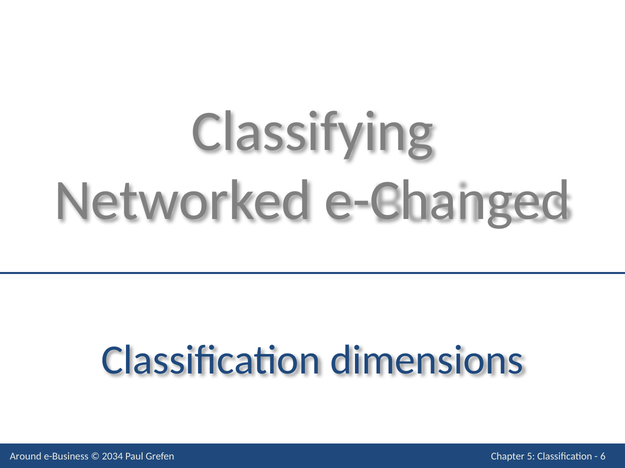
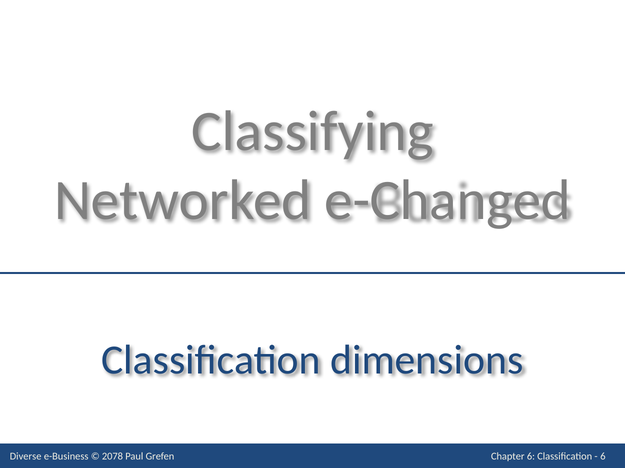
Around: Around -> Diverse (26, 457)
2034: 2034 -> 2078 (112, 457)
Chapter 5: 5 -> 6 (531, 457)
